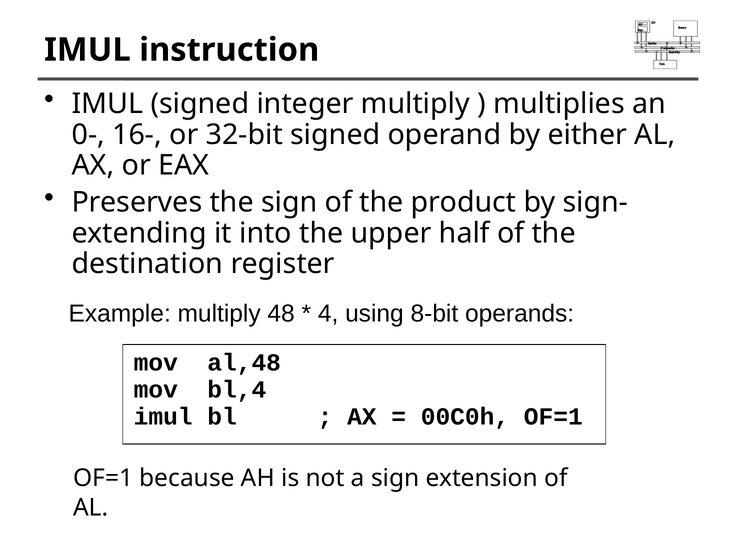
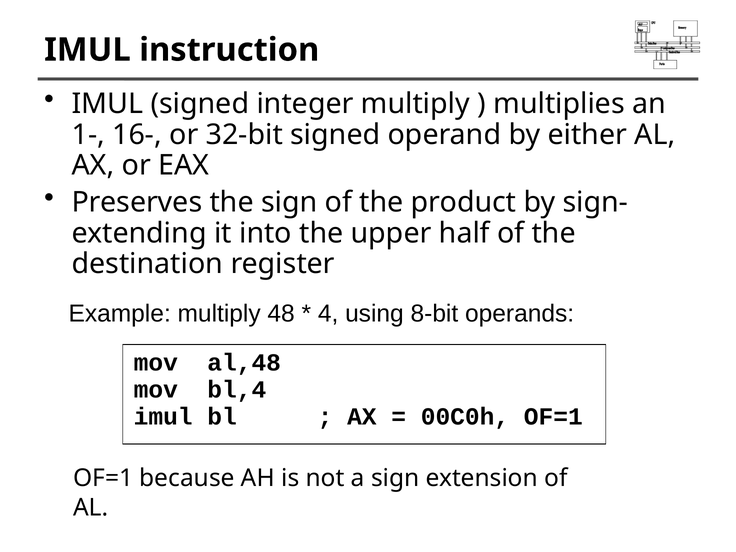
0-: 0- -> 1- (88, 135)
